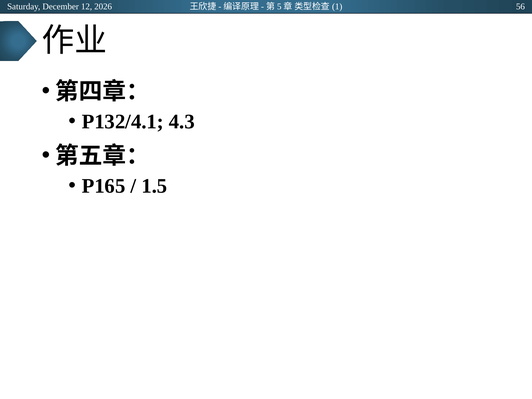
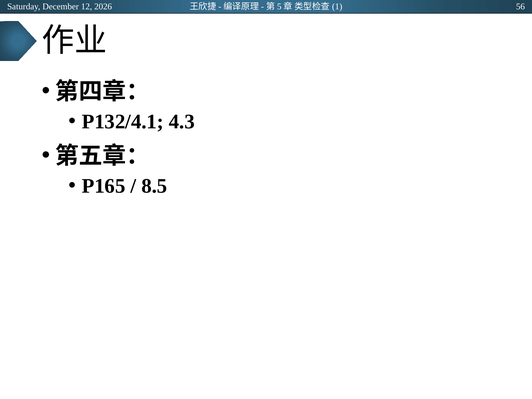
1.5: 1.5 -> 8.5 (154, 186)
